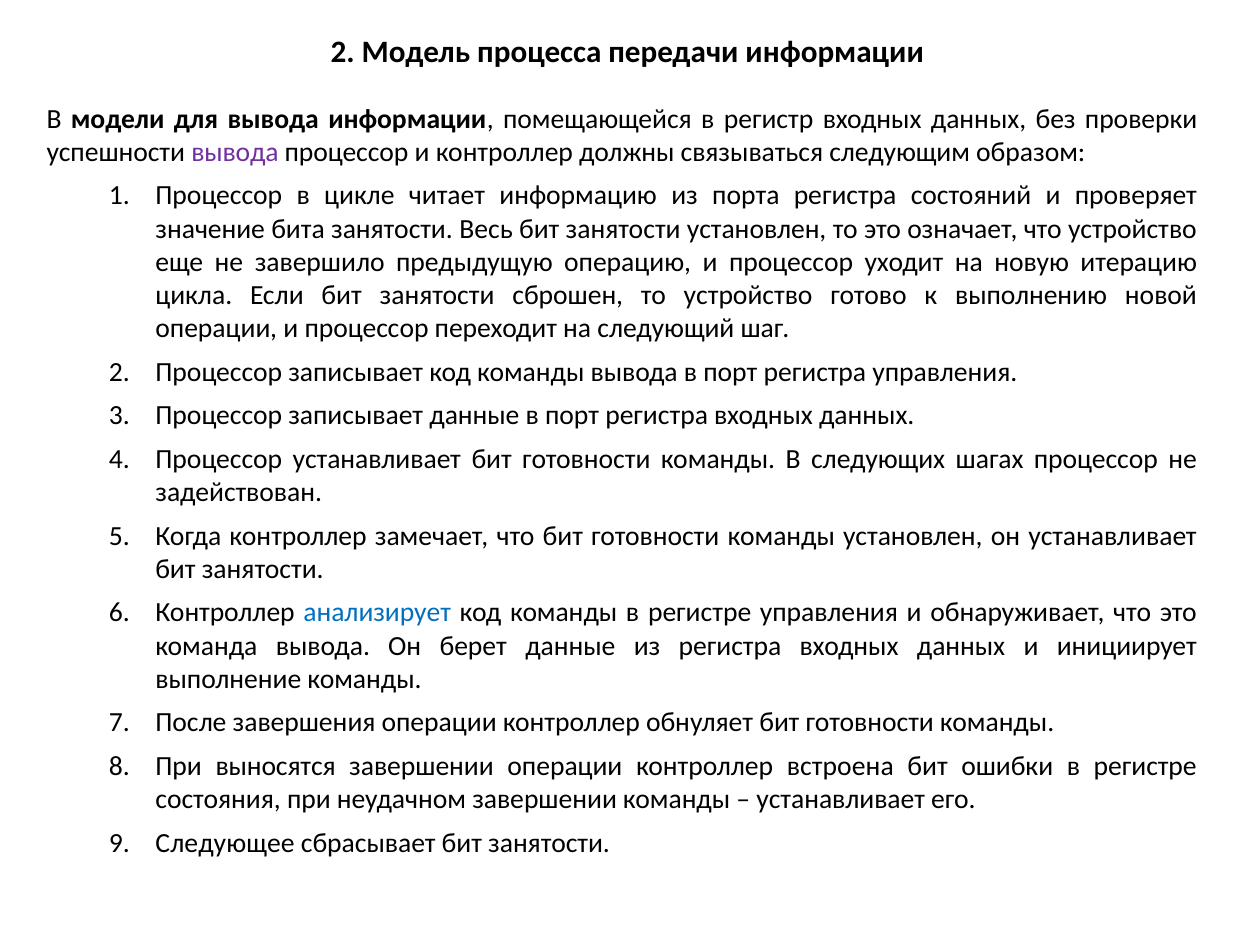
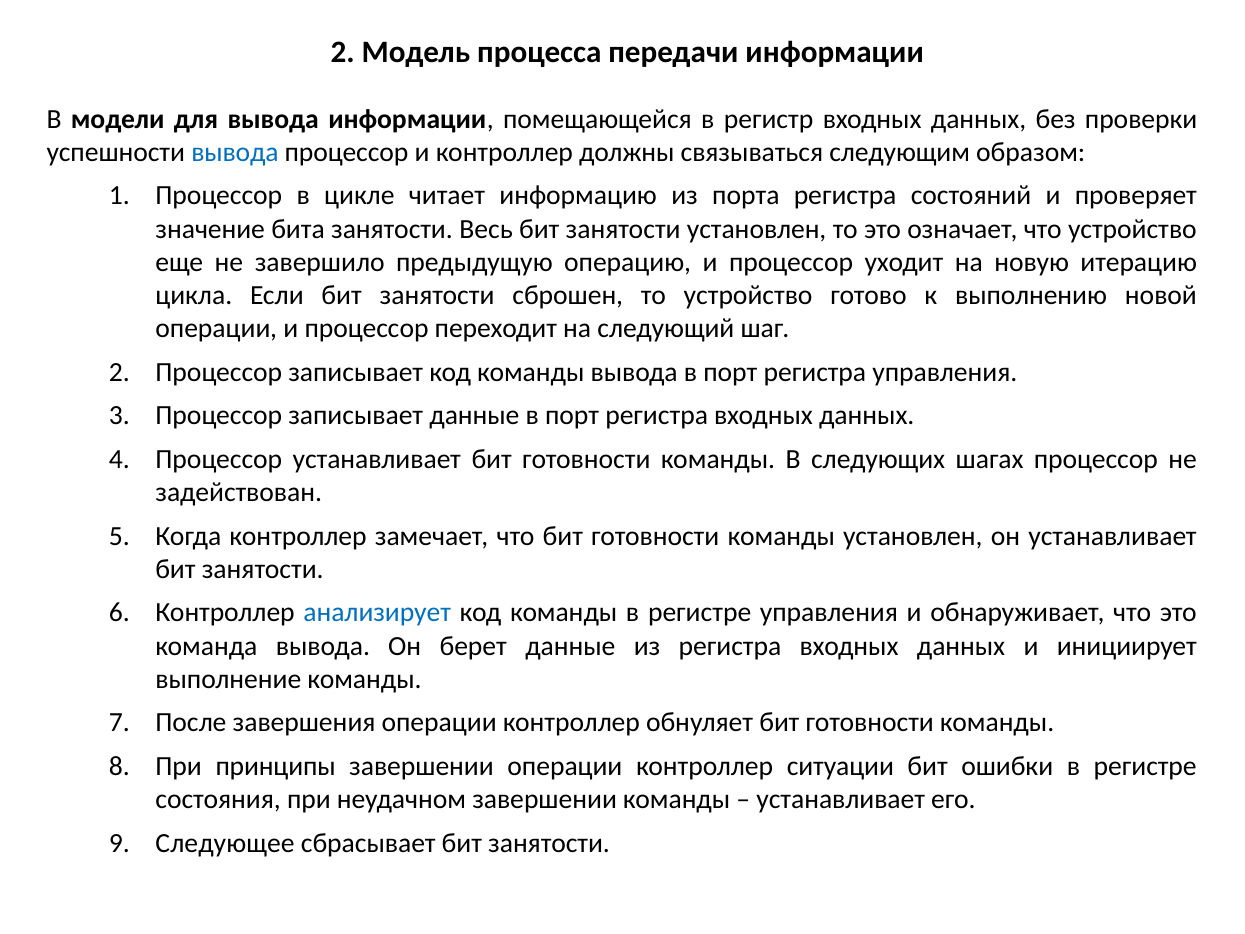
вывода colour: purple -> blue (235, 152)
выносятся: выносятся -> принципы (276, 766)
встроена: встроена -> ситуации (840, 766)
